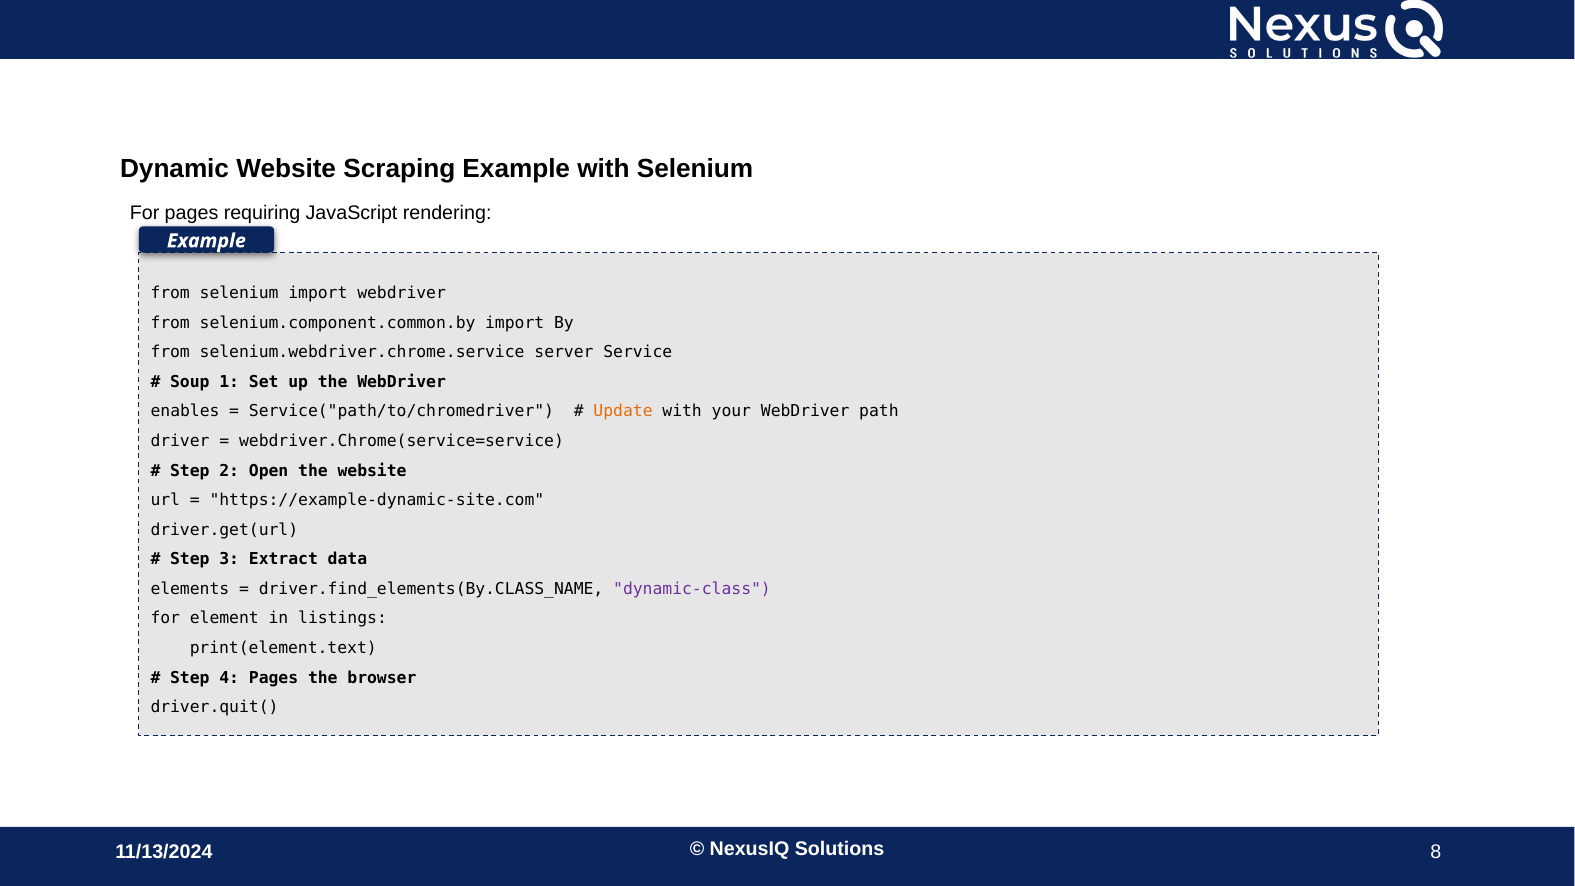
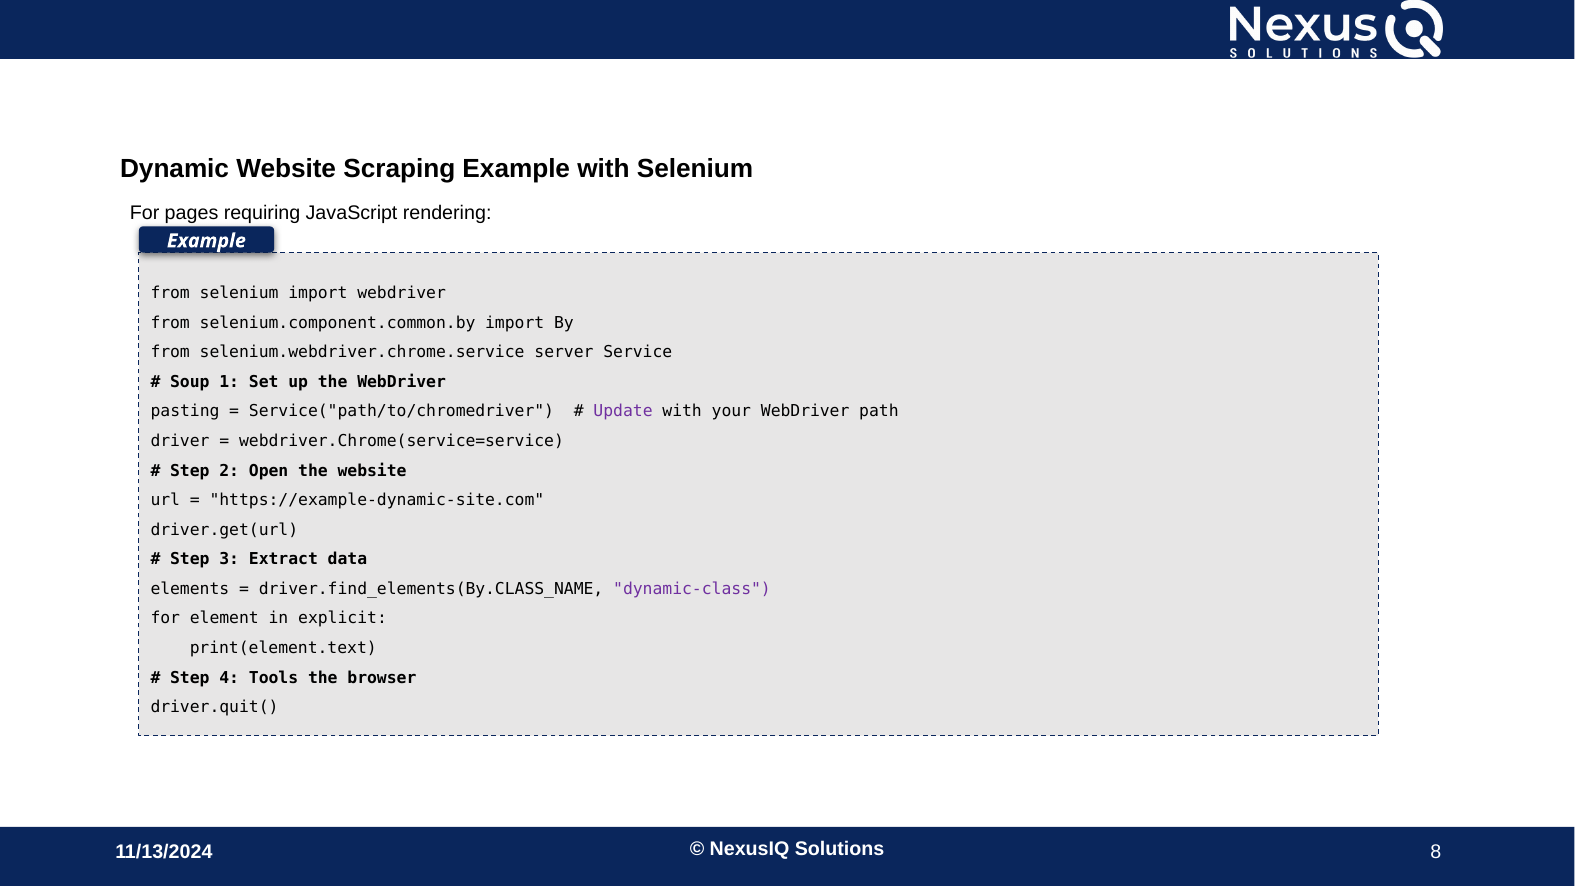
enables: enables -> pasting (185, 411)
Update colour: orange -> purple (623, 411)
listings: listings -> explicit (343, 618)
4 Pages: Pages -> Tools (274, 678)
